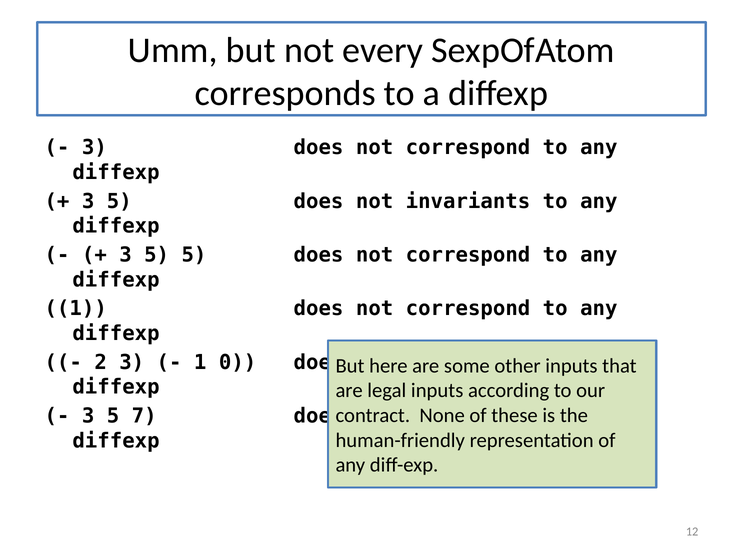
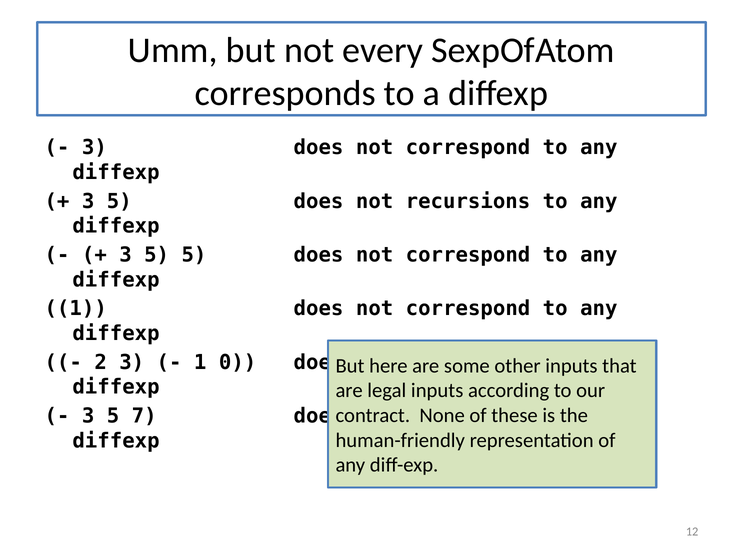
invariants: invariants -> recursions (468, 201)
